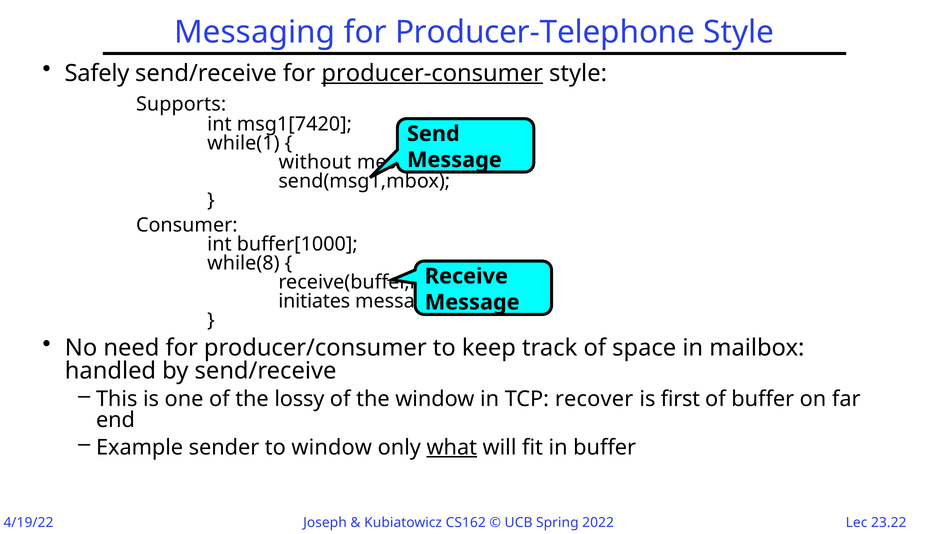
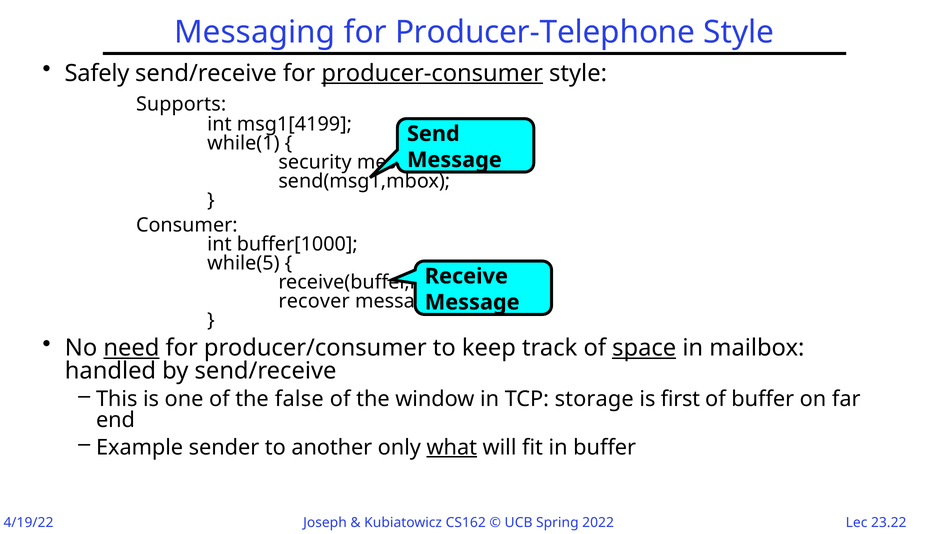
msg1[7420: msg1[7420 -> msg1[4199 (294, 124)
without: without -> security (315, 162)
while(8: while(8 -> while(5 (243, 263)
initiates: initiates -> recover (314, 301)
need underline: none -> present (131, 348)
space underline: none -> present (644, 348)
lossy: lossy -> false (299, 399)
recover: recover -> storage (594, 399)
to window: window -> another (332, 447)
